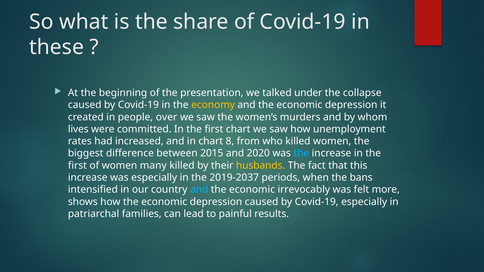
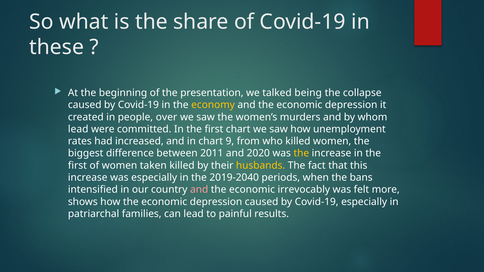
under: under -> being (308, 93)
lives: lives -> lead (78, 129)
8: 8 -> 9 (230, 141)
2015: 2015 -> 2011 (212, 153)
the colour: light blue -> yellow (301, 153)
many: many -> taken (153, 166)
2019-2037: 2019-2037 -> 2019-2040 (234, 178)
and colour: light blue -> pink (199, 190)
